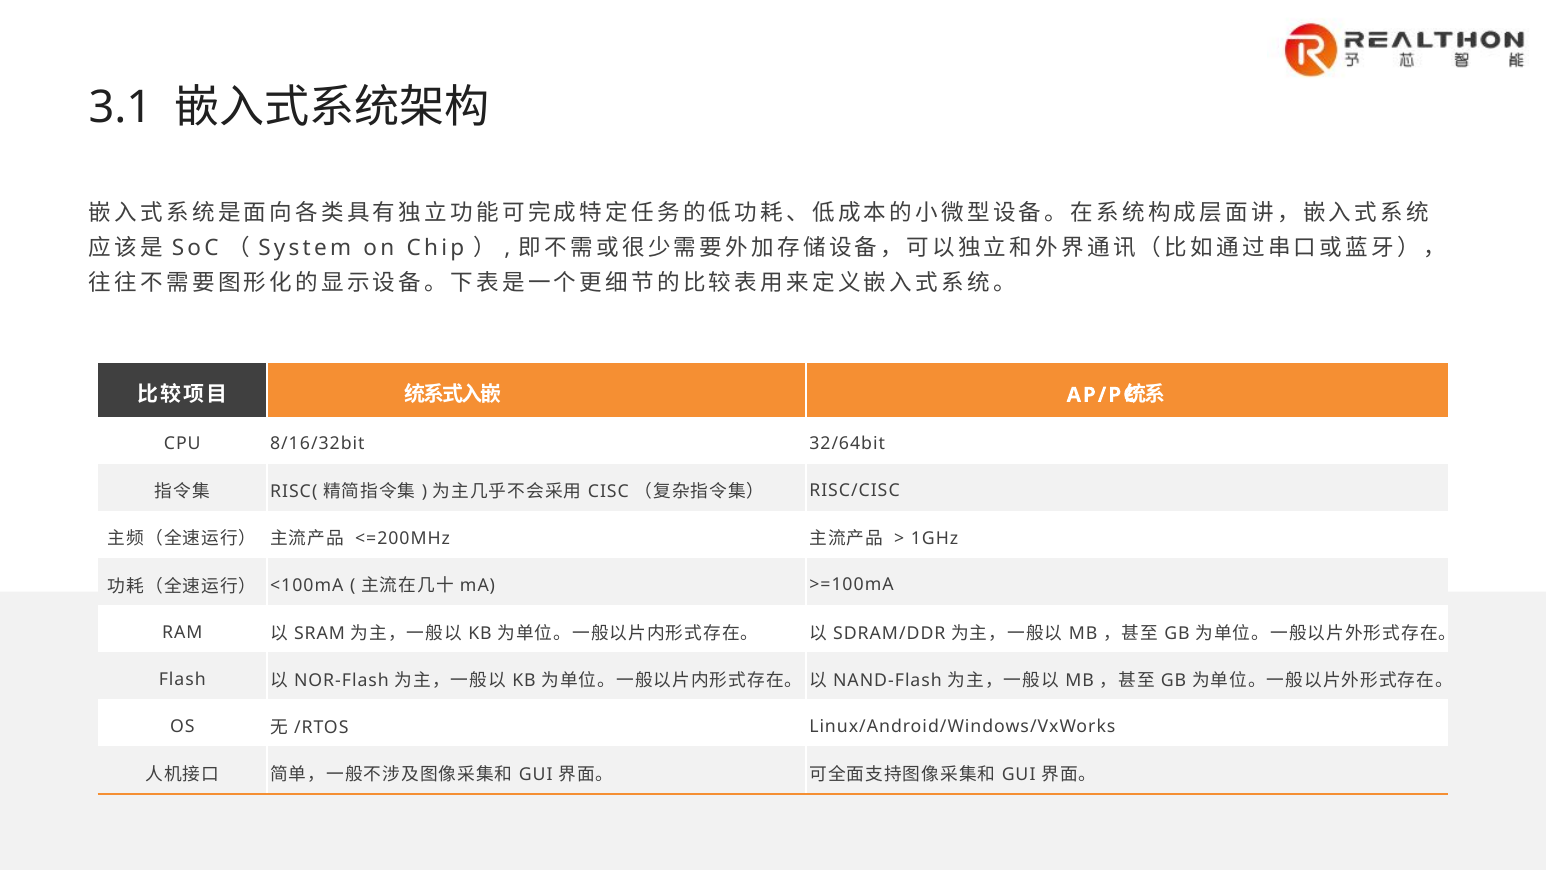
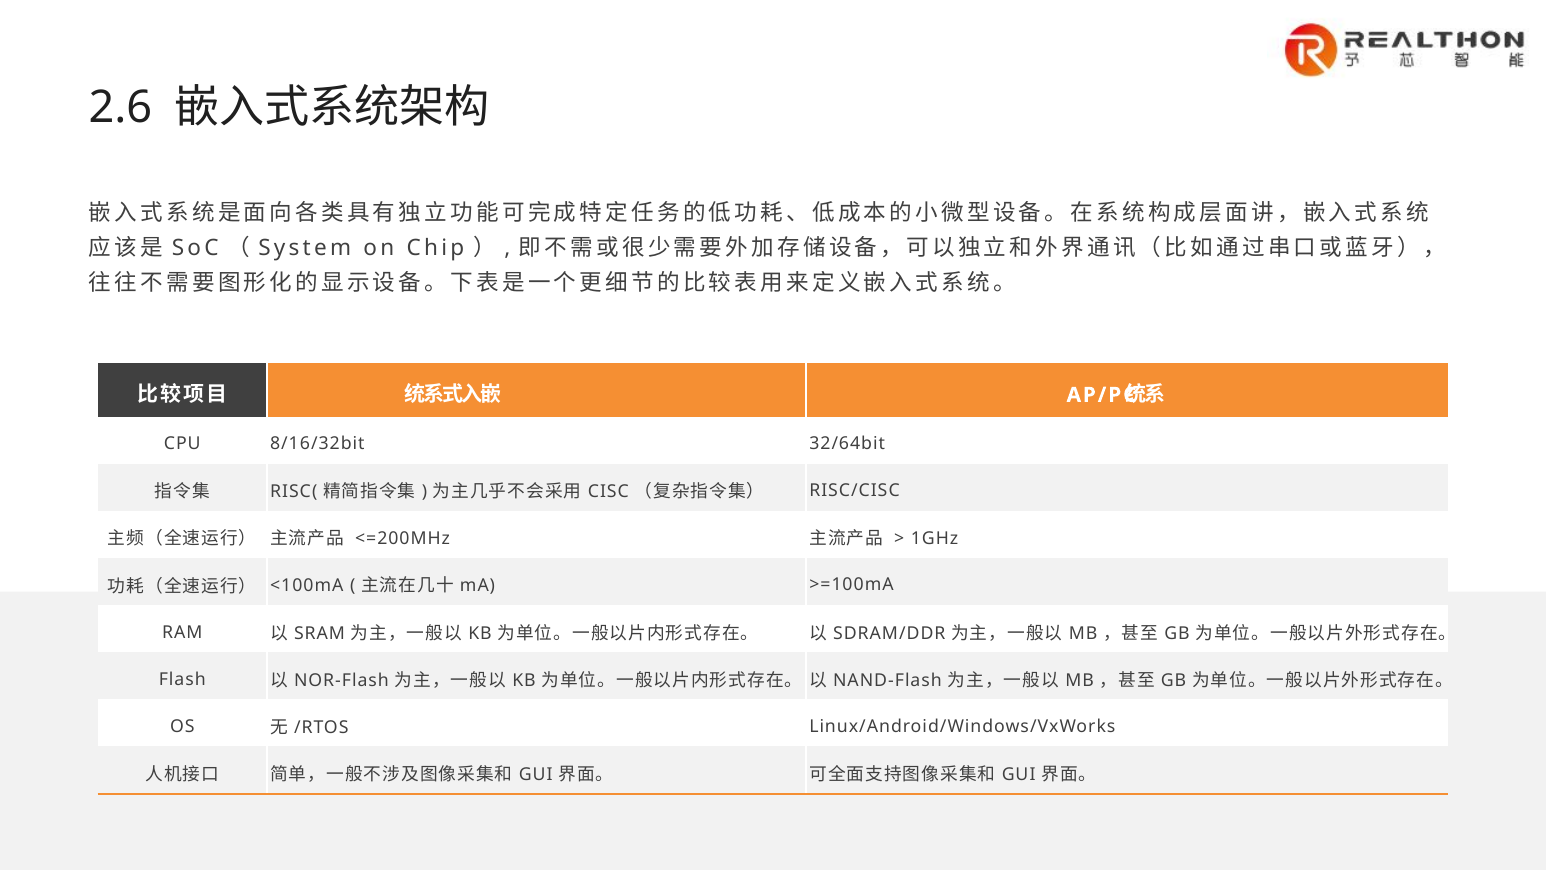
3.1: 3.1 -> 2.6 (120, 108)
